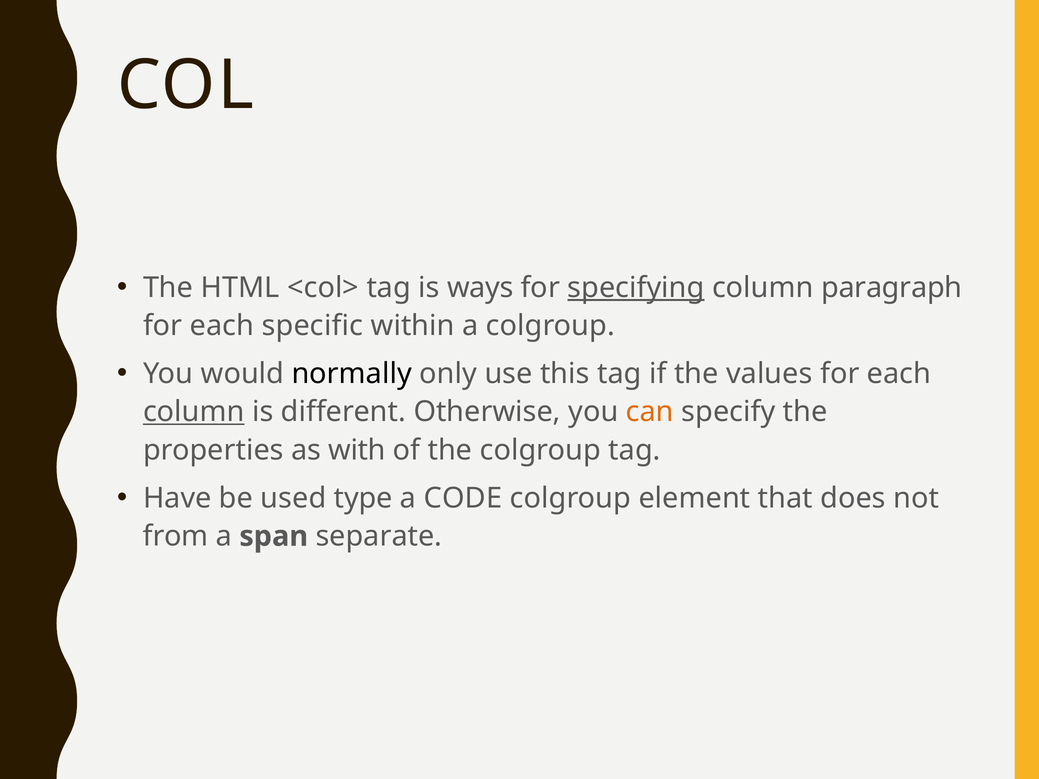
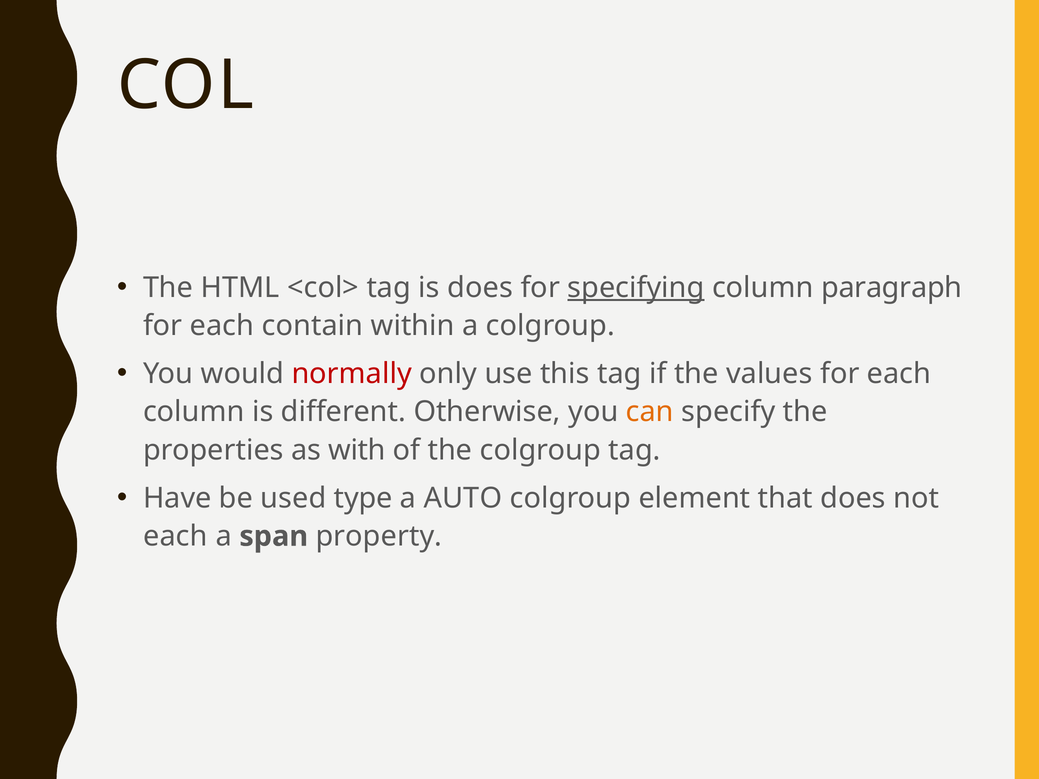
is ways: ways -> does (480, 288)
specific: specific -> contain (312, 326)
normally colour: black -> red (352, 374)
column underline: present -> none (194, 412)
CODE: CODE -> AUTO (463, 498)
from: from -> each (175, 536)
separate: separate -> property (379, 536)
